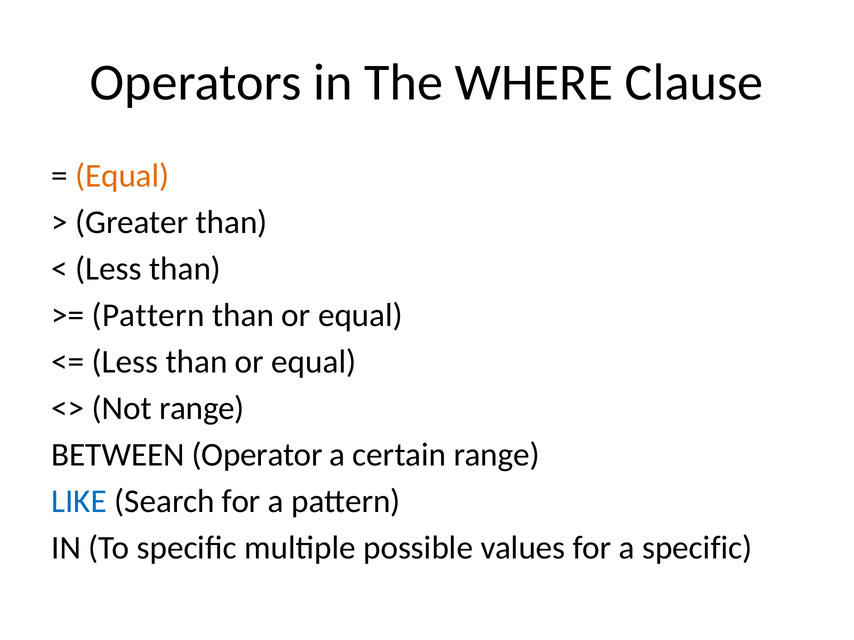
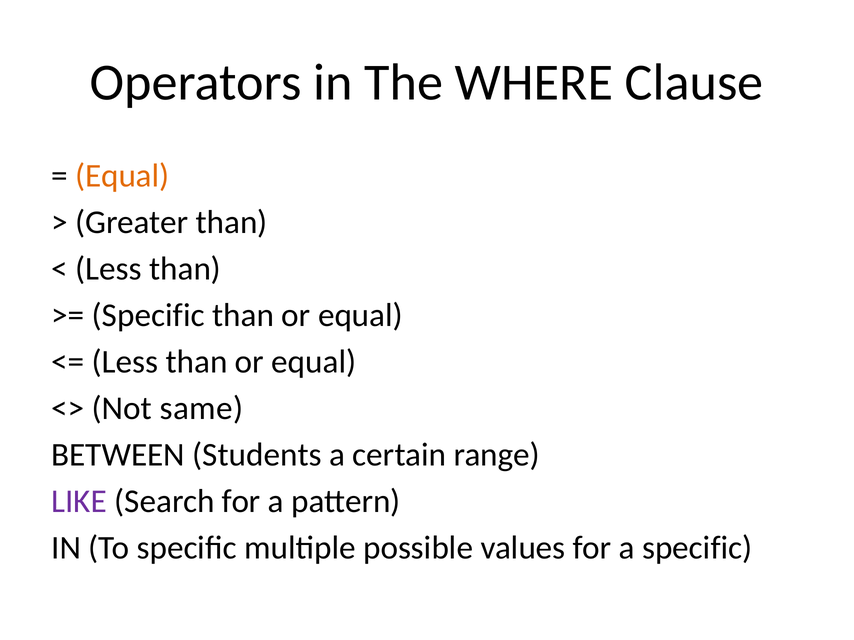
Pattern: Pattern -> Specific (148, 316)
Not range: range -> same (202, 409)
Operator: Operator -> Students (257, 455)
LIKE colour: blue -> purple (79, 502)
